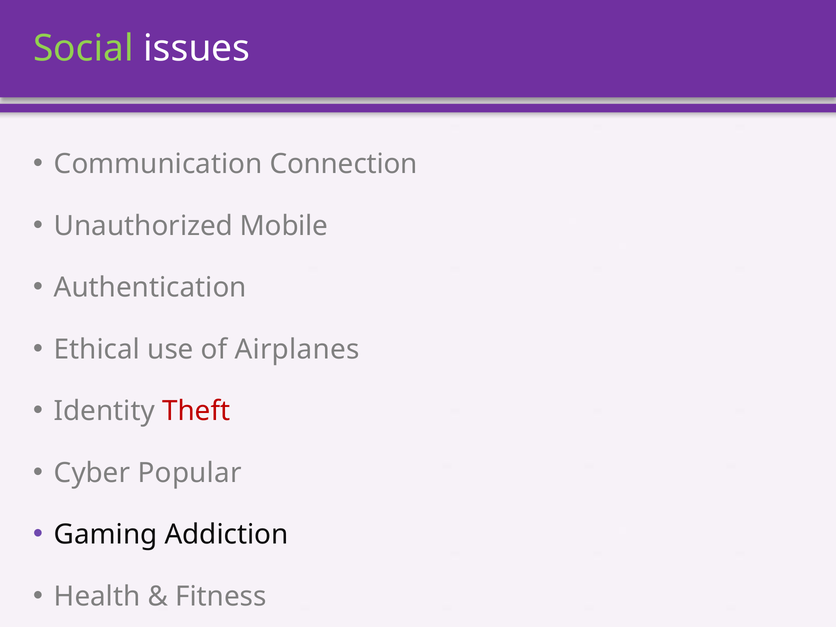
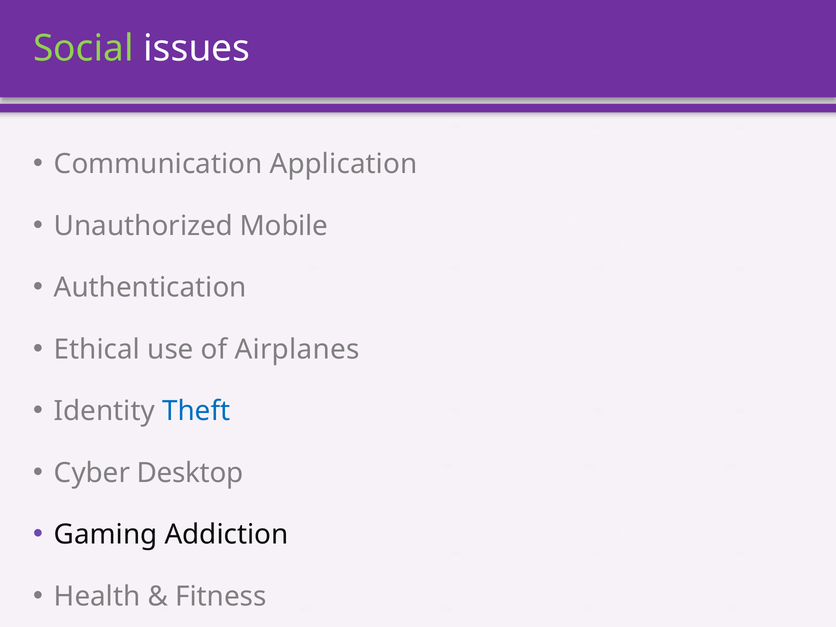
Connection: Connection -> Application (343, 164)
Theft colour: red -> blue (196, 411)
Popular: Popular -> Desktop (190, 473)
